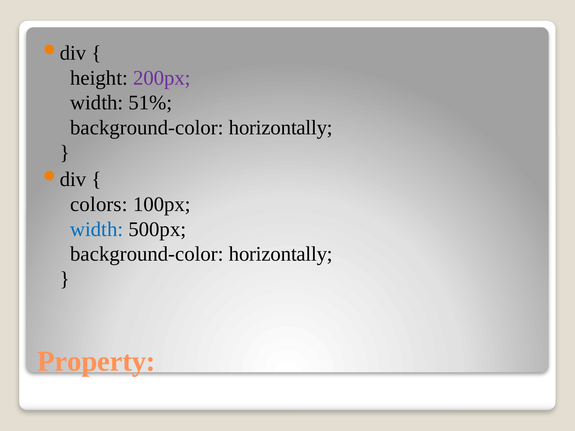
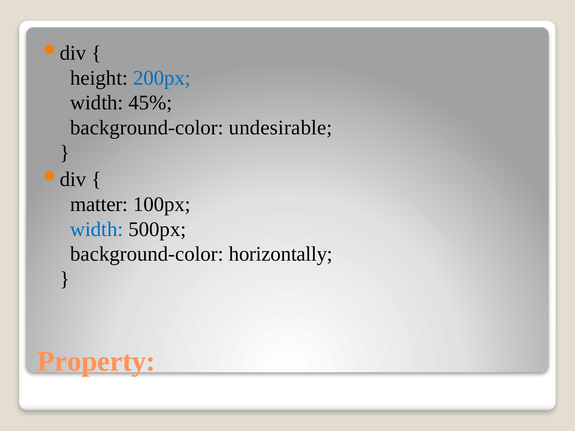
200px colour: purple -> blue (162, 78)
51%: 51% -> 45% (150, 103)
horizontally: horizontally -> undesirable (281, 128)
colors: colors -> matter (99, 204)
